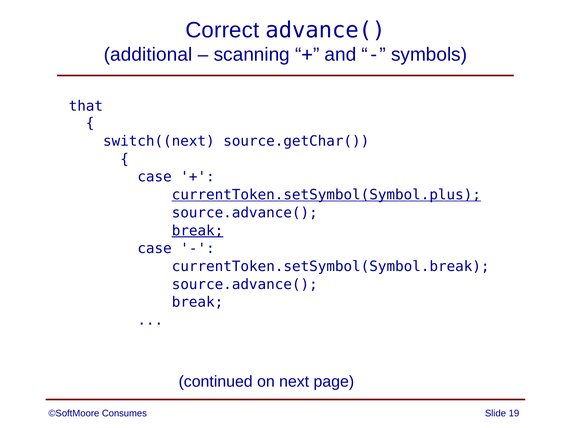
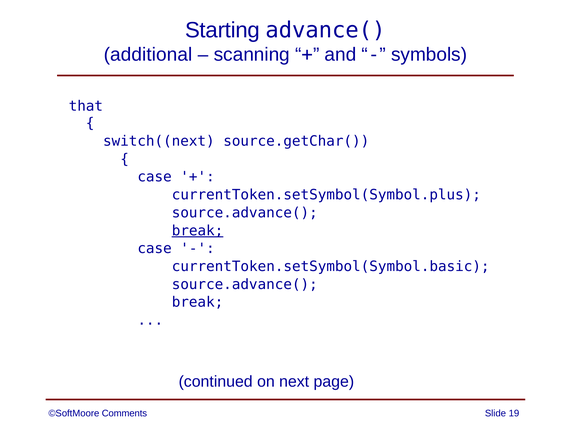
Correct: Correct -> Starting (222, 30)
currentToken.setSymbol(Symbol.plus underline: present -> none (326, 195)
currentToken.setSymbol(Symbol.break: currentToken.setSymbol(Symbol.break -> currentToken.setSymbol(Symbol.basic (331, 267)
Consumes: Consumes -> Comments (124, 414)
